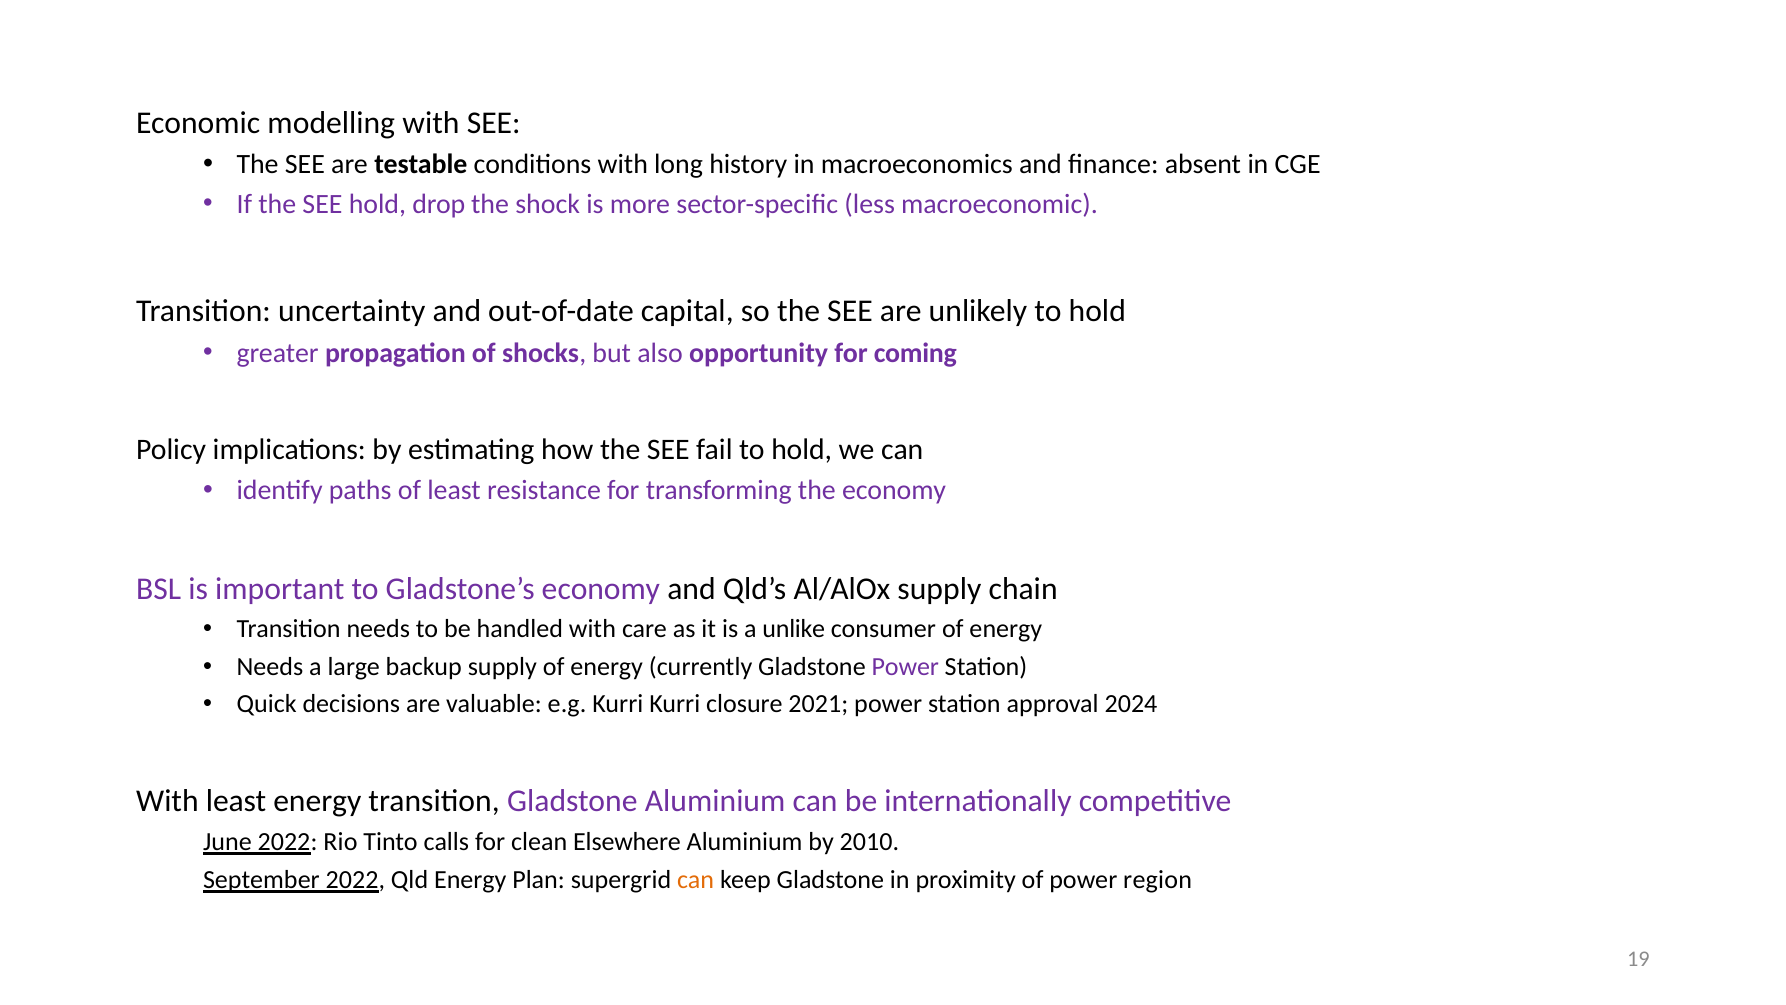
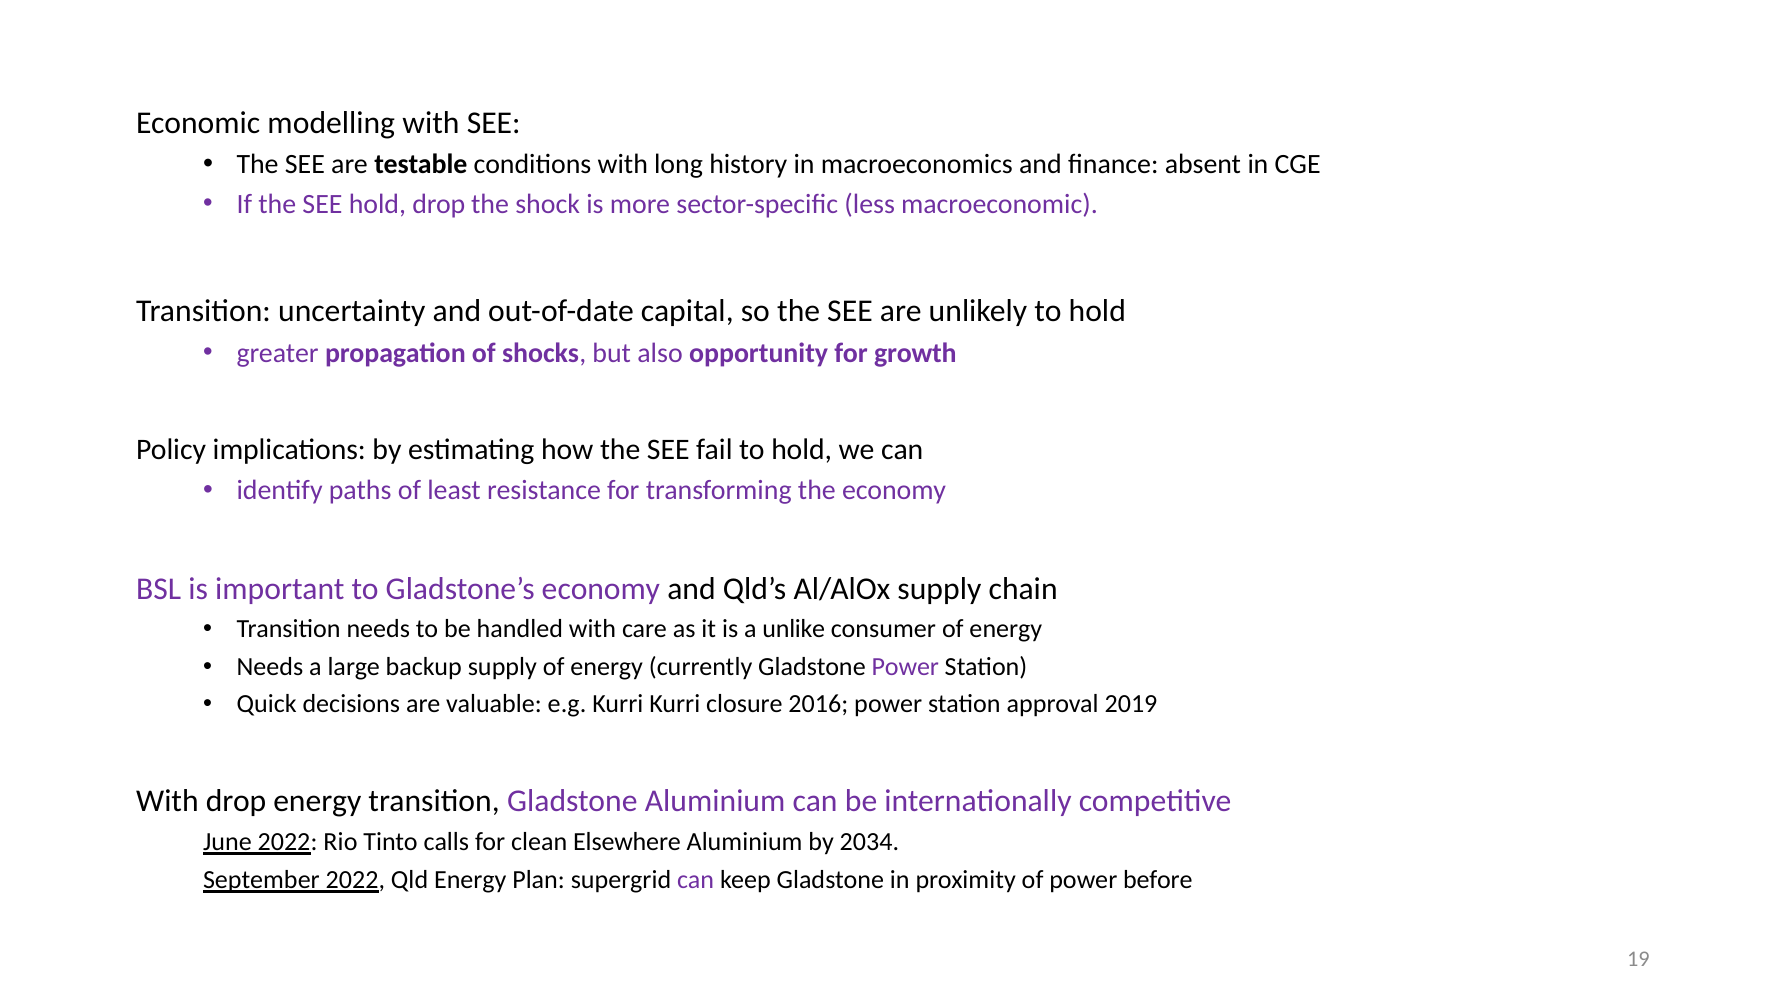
coming: coming -> growth (915, 353)
2021: 2021 -> 2016 (818, 704)
2024: 2024 -> 2019 (1131, 704)
With least: least -> drop (236, 801)
2010: 2010 -> 2034 (869, 842)
can colour: orange -> purple (696, 880)
region: region -> before (1158, 880)
